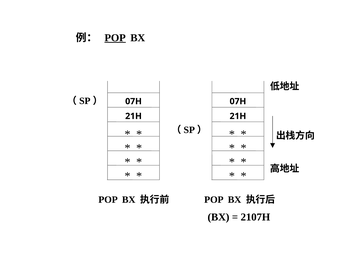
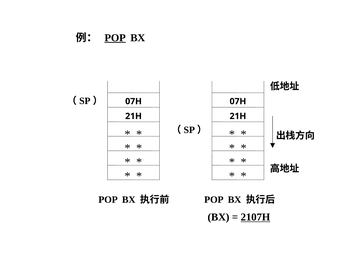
2107H underline: none -> present (255, 217)
